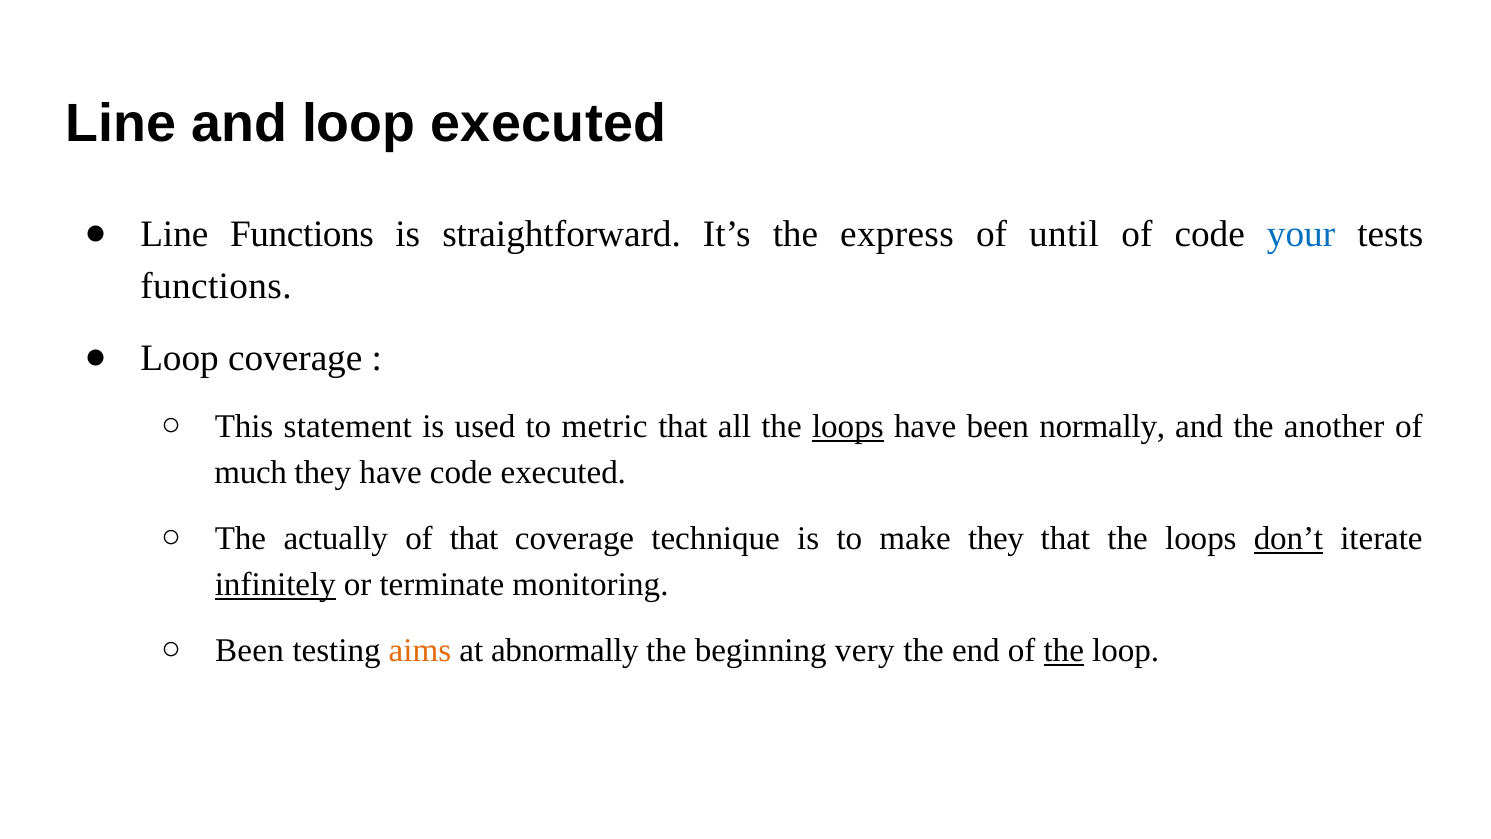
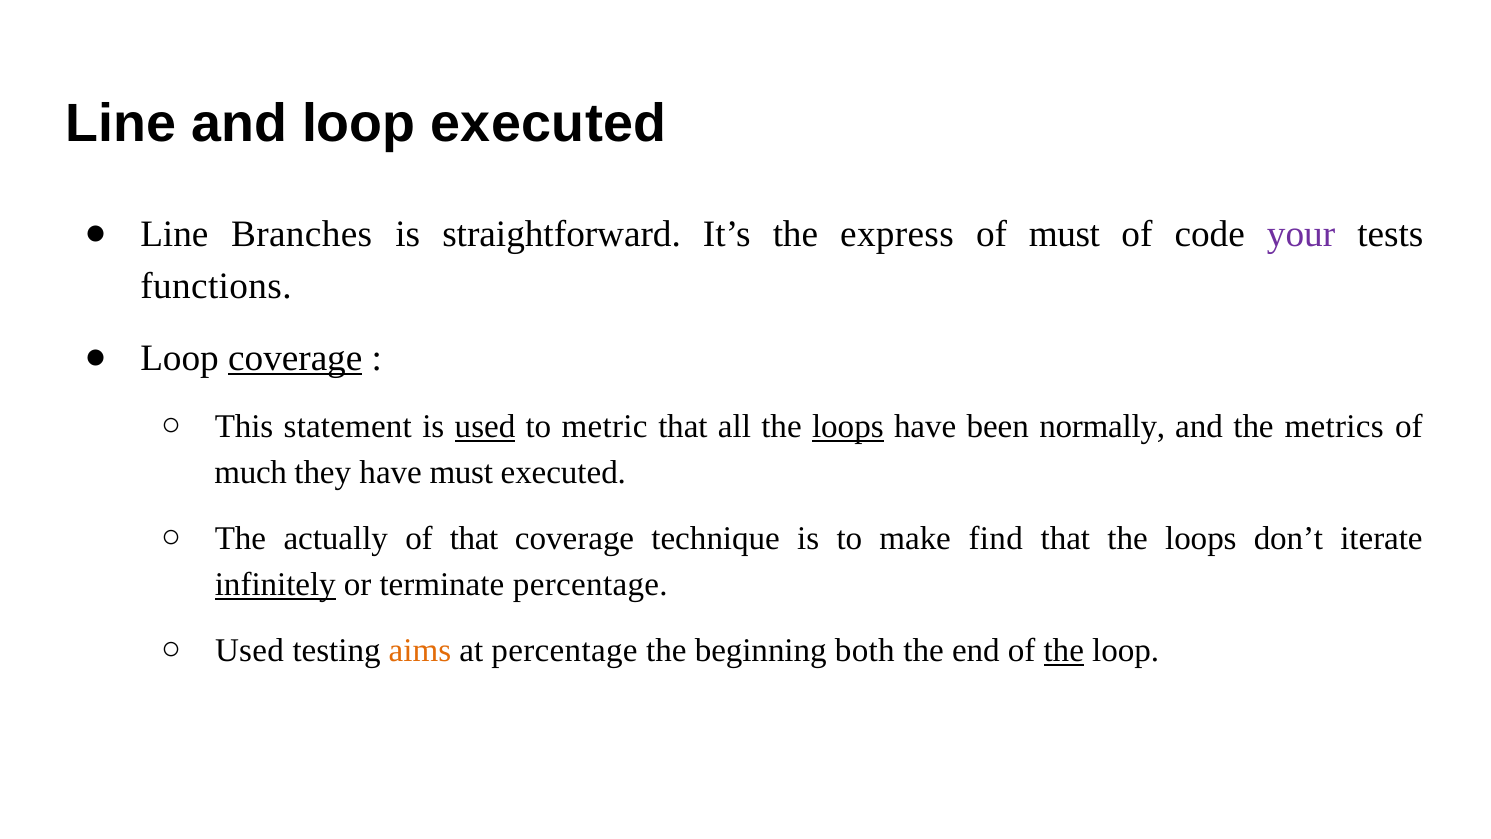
Line Functions: Functions -> Branches (302, 234)
of until: until -> must (1064, 234)
your colour: blue -> purple (1301, 234)
coverage underline: none -> present (295, 358)
used underline: none -> present (485, 427)
another: another -> metrics (1334, 427)
have code: code -> must (461, 472)
make they: they -> find (996, 539)
don’t underline: present -> none (1288, 539)
terminate monitoring: monitoring -> percentage (590, 584)
Been: Been -> Used (250, 650)
at abnormally: abnormally -> percentage (565, 650)
very: very -> both (865, 650)
